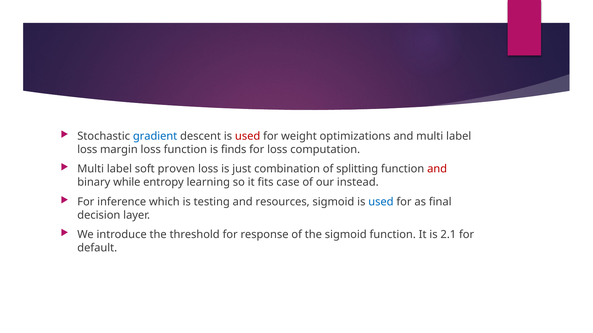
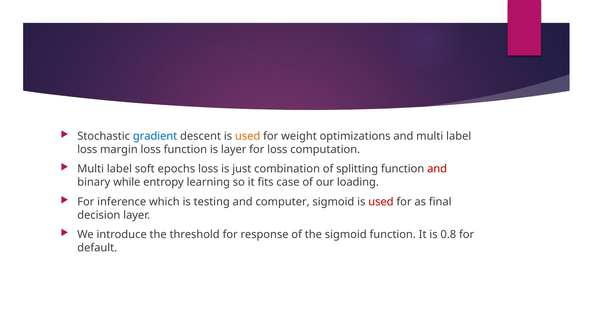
used colour: red -> orange (248, 136)
is finds: finds -> layer (234, 150)
proven: proven -> epochs (176, 169)
instead: instead -> loading (358, 183)
resources: resources -> computer (283, 202)
used colour: blue -> red (381, 202)
2.1: 2.1 -> 0.8 (448, 235)
